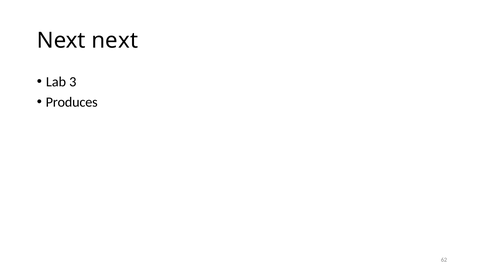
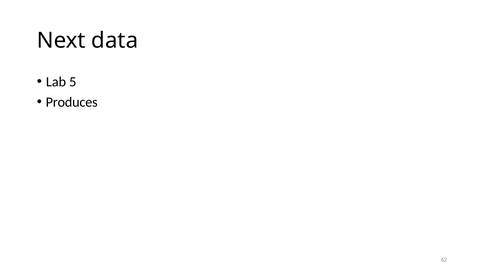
Next next: next -> data (115, 41)
3: 3 -> 5 (73, 82)
